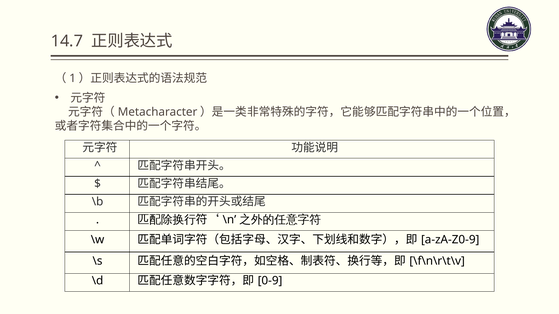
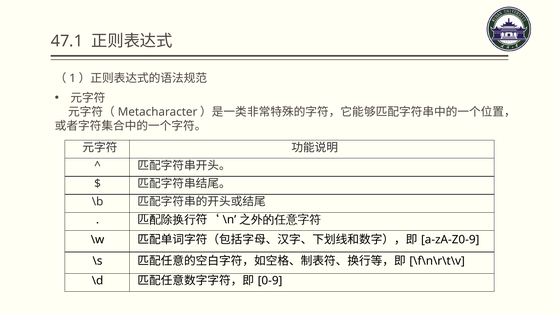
14.7: 14.7 -> 47.1 (67, 41)
